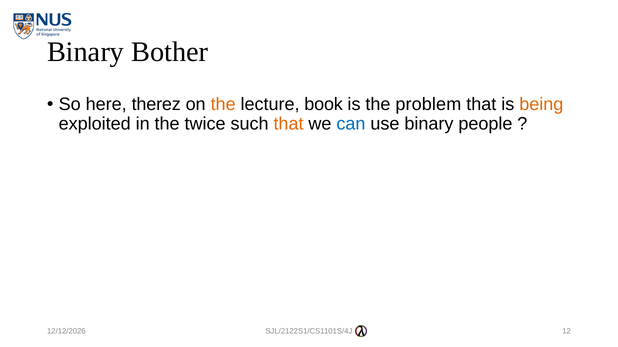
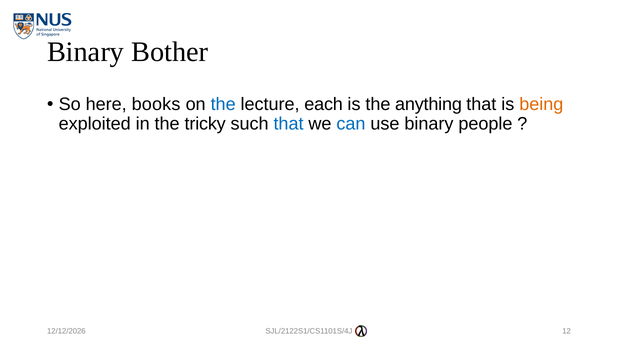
therez: therez -> books (156, 104)
the colour: orange -> blue (223, 104)
book: book -> each (324, 104)
problem: problem -> anything (428, 104)
twice: twice -> tricky (205, 124)
that colour: orange -> blue (289, 124)
